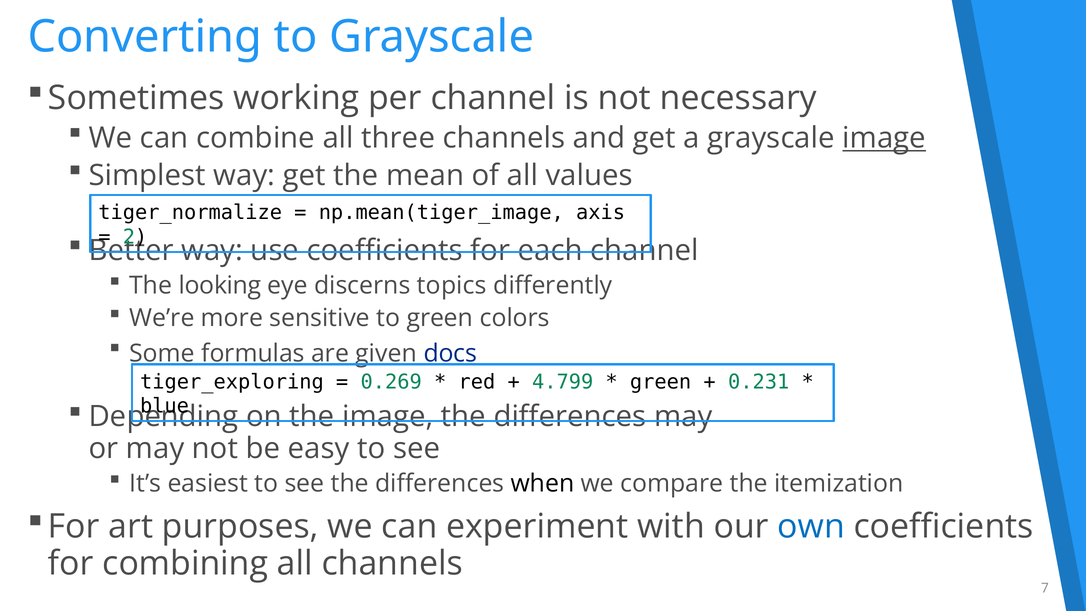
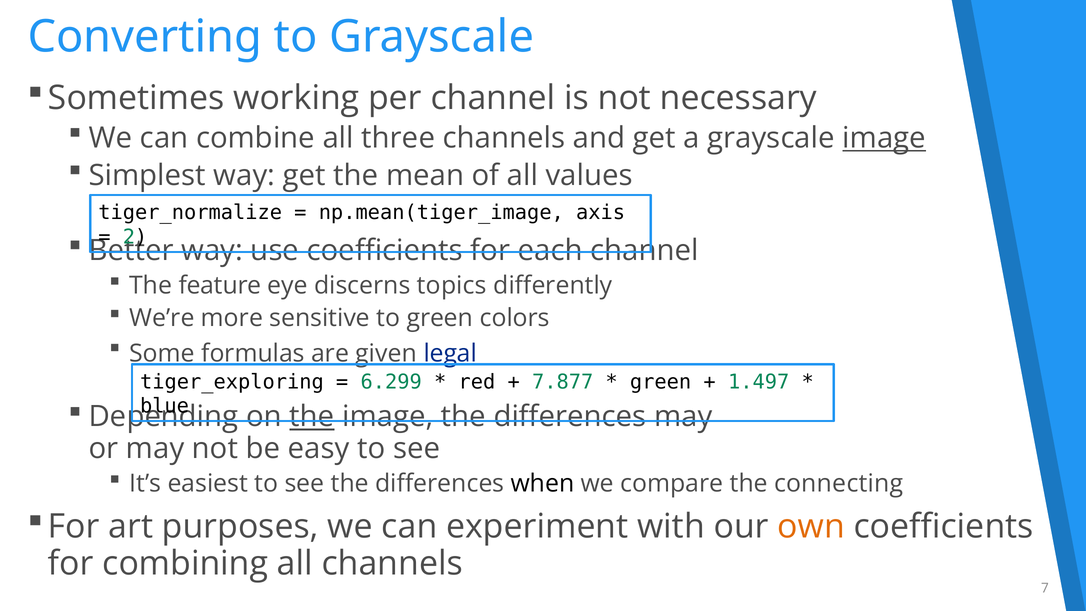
looking: looking -> feature (220, 285)
docs: docs -> legal (450, 353)
0.269: 0.269 -> 6.299 (391, 382)
4.799: 4.799 -> 7.877 (563, 382)
0.231: 0.231 -> 1.497 (759, 382)
the underline: none -> present (312, 417)
itemization: itemization -> connecting (839, 484)
own colour: blue -> orange (811, 527)
